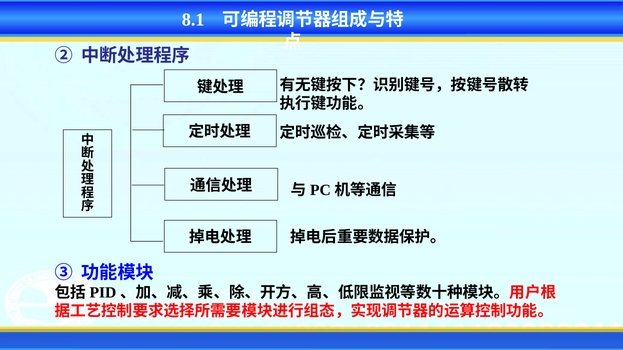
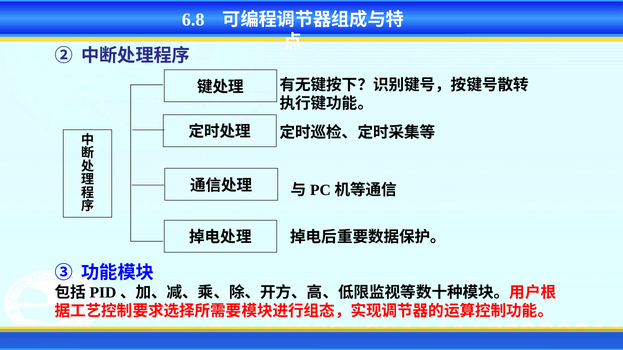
8.1: 8.1 -> 6.8 (193, 20)
